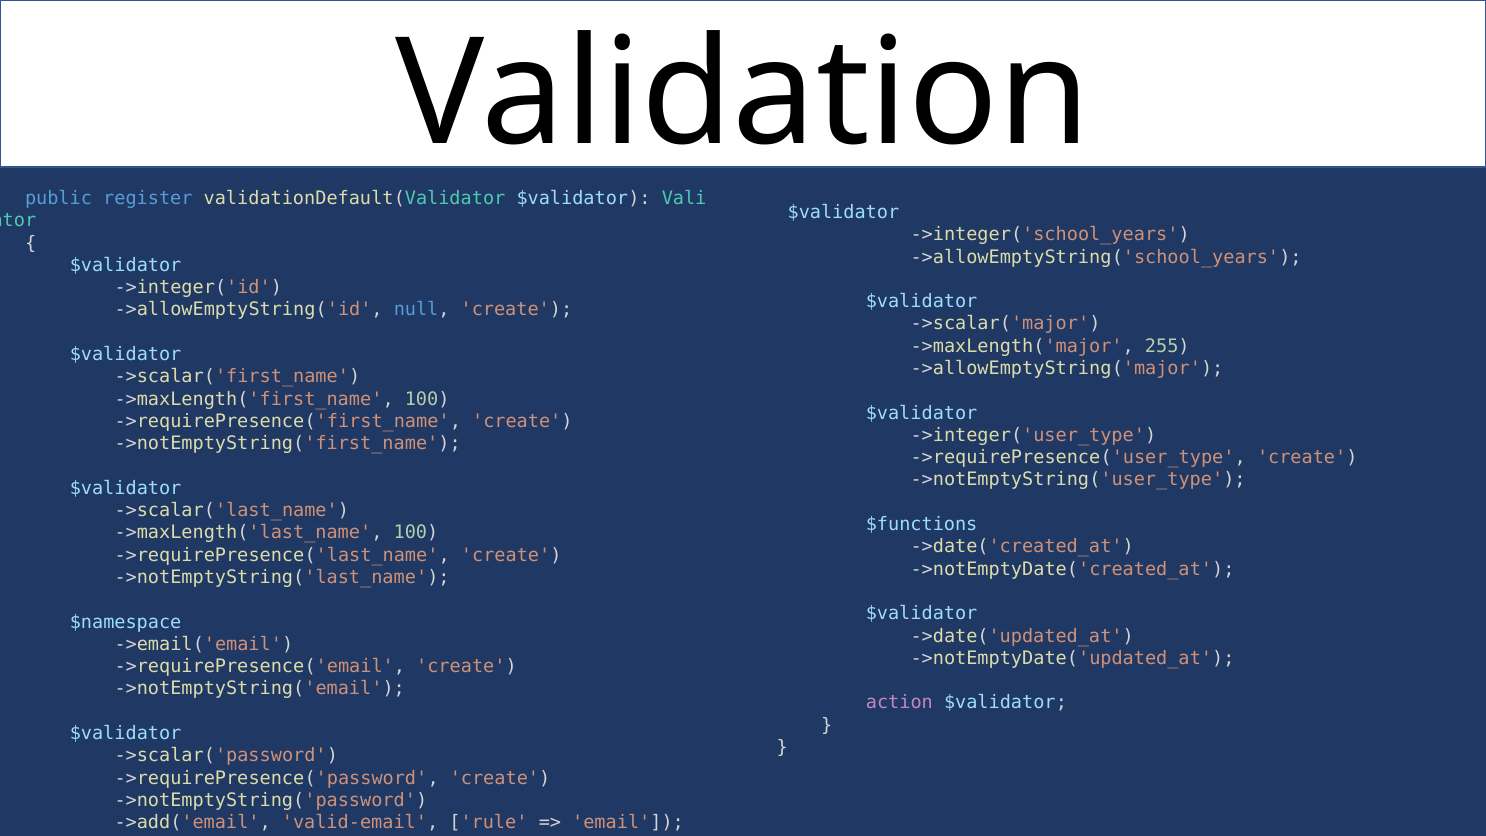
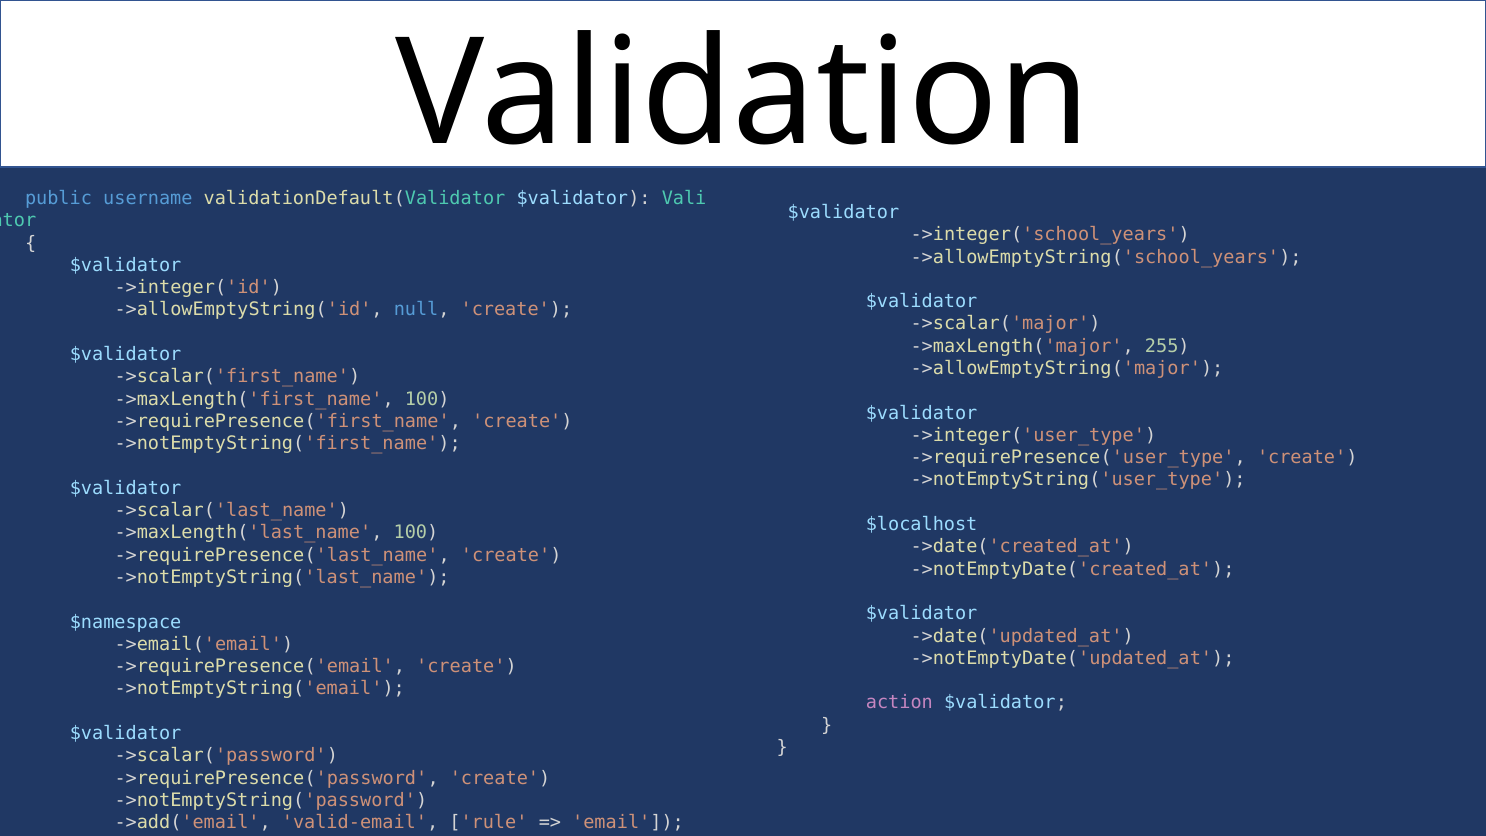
register: register -> username (148, 198)
$functions: $functions -> $localhost (922, 524)
